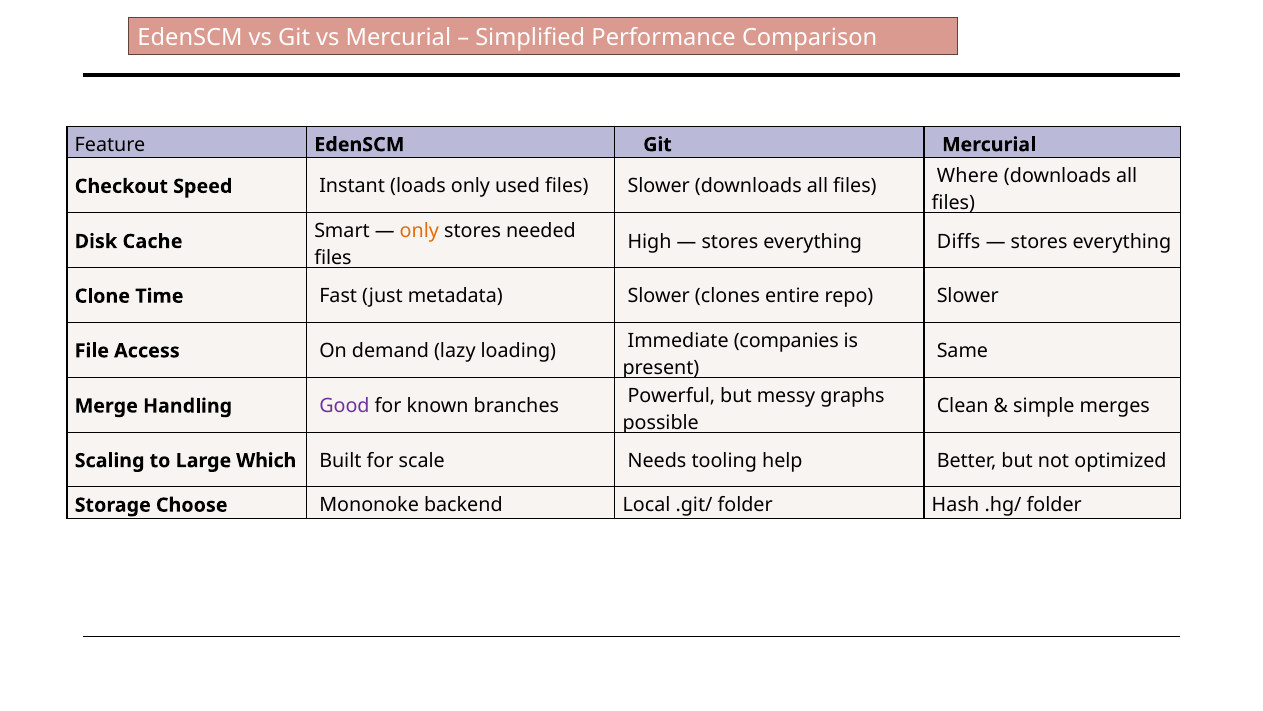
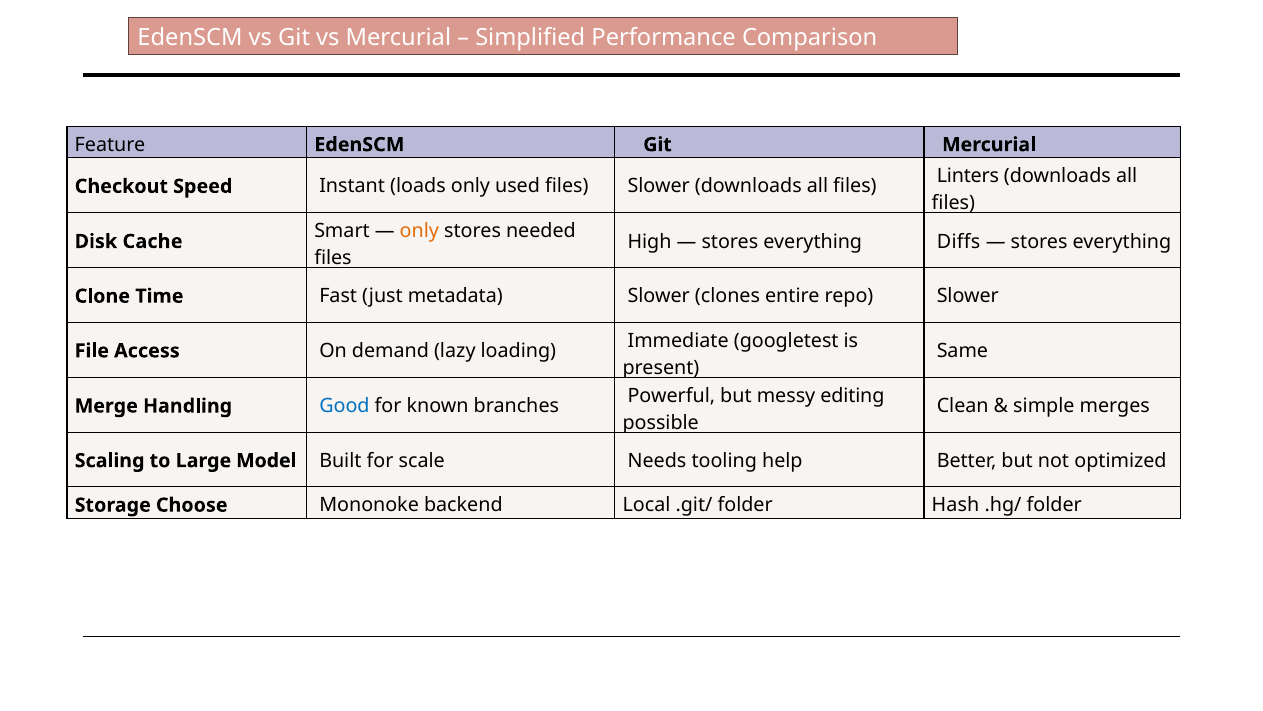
Where: Where -> Linters (968, 176)
companies: companies -> googletest (786, 340)
graphs: graphs -> editing (852, 395)
Good colour: purple -> blue (344, 406)
Which: Which -> Model (266, 460)
